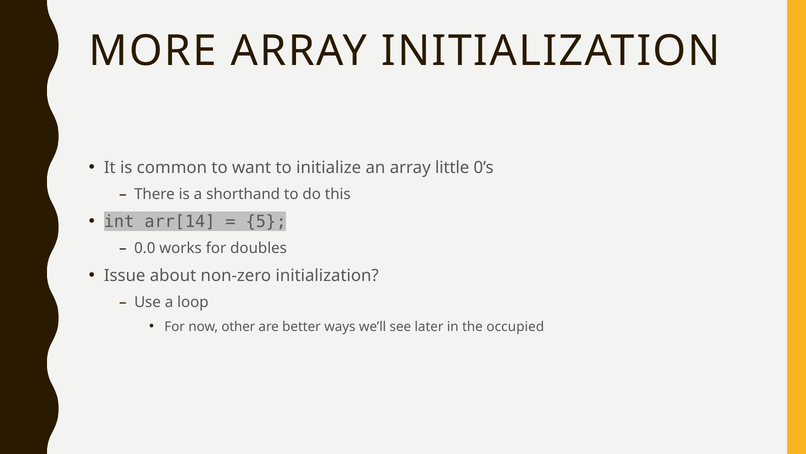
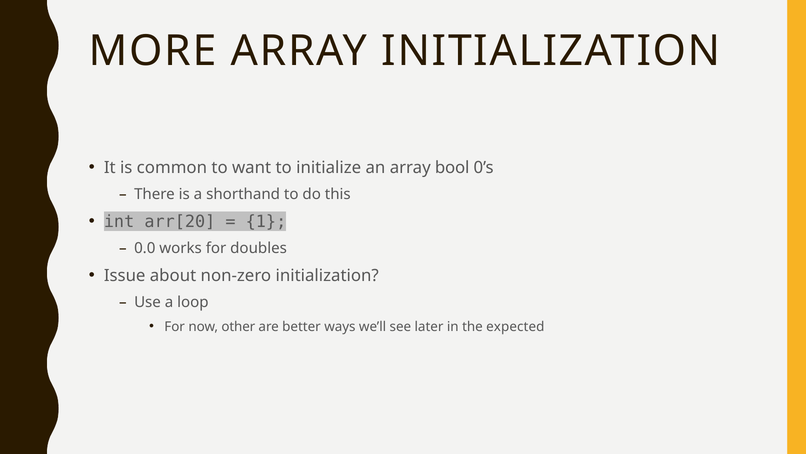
little: little -> bool (452, 167)
arr[14: arr[14 -> arr[20 (180, 221)
5: 5 -> 1 (266, 221)
occupied: occupied -> expected (515, 326)
